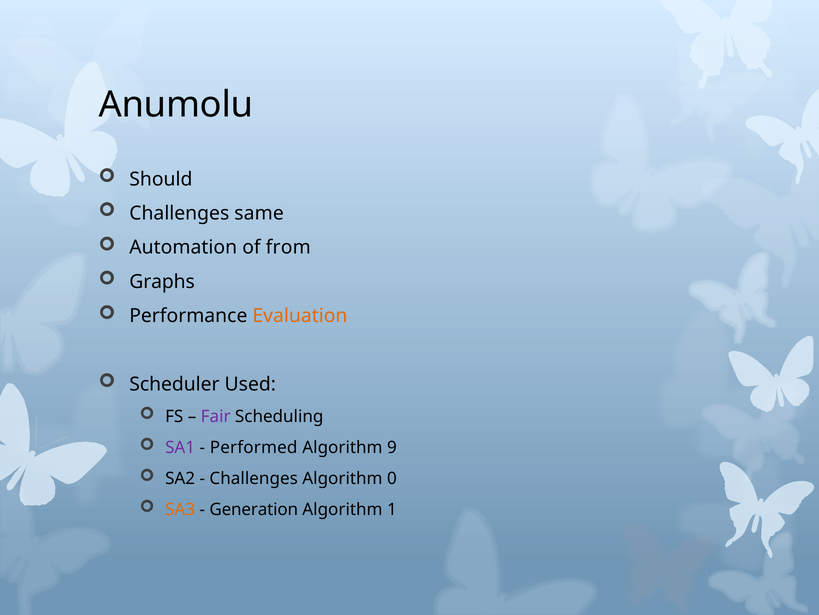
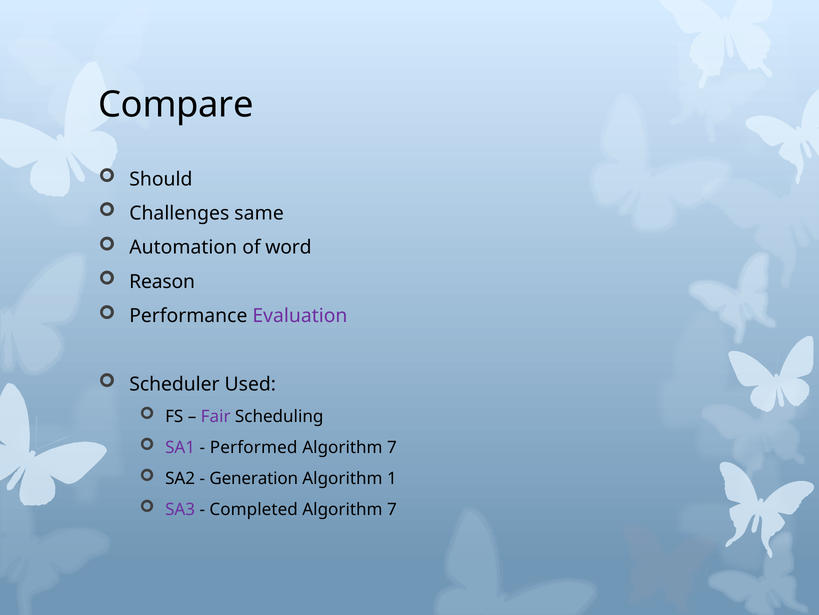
Anumolu: Anumolu -> Compare (176, 104)
from: from -> word (288, 247)
Graphs: Graphs -> Reason (162, 281)
Evaluation colour: orange -> purple (300, 315)
9: 9 -> 7 (392, 447)
Challenges: Challenges -> Generation (254, 478)
0: 0 -> 1 (392, 478)
SA3 colour: orange -> purple (180, 509)
Generation: Generation -> Completed (254, 509)
1: 1 -> 7 (392, 509)
